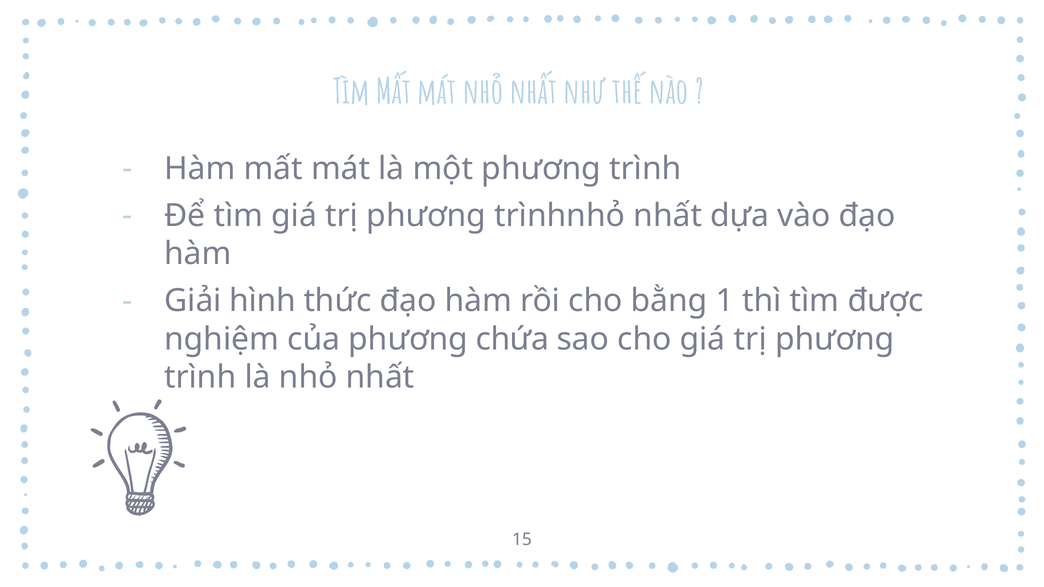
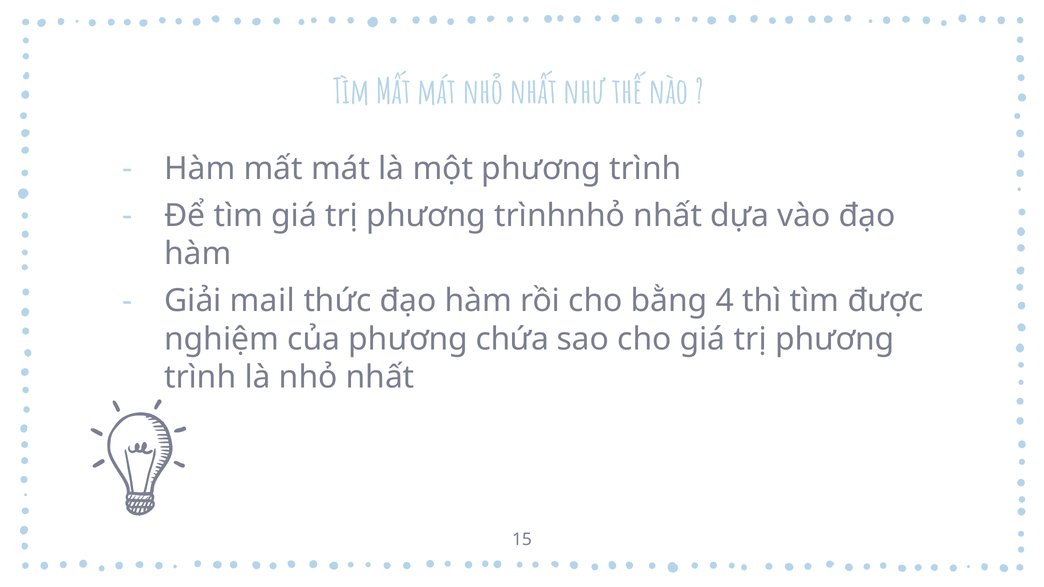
hình: hình -> mail (262, 301)
1: 1 -> 4 (725, 301)
